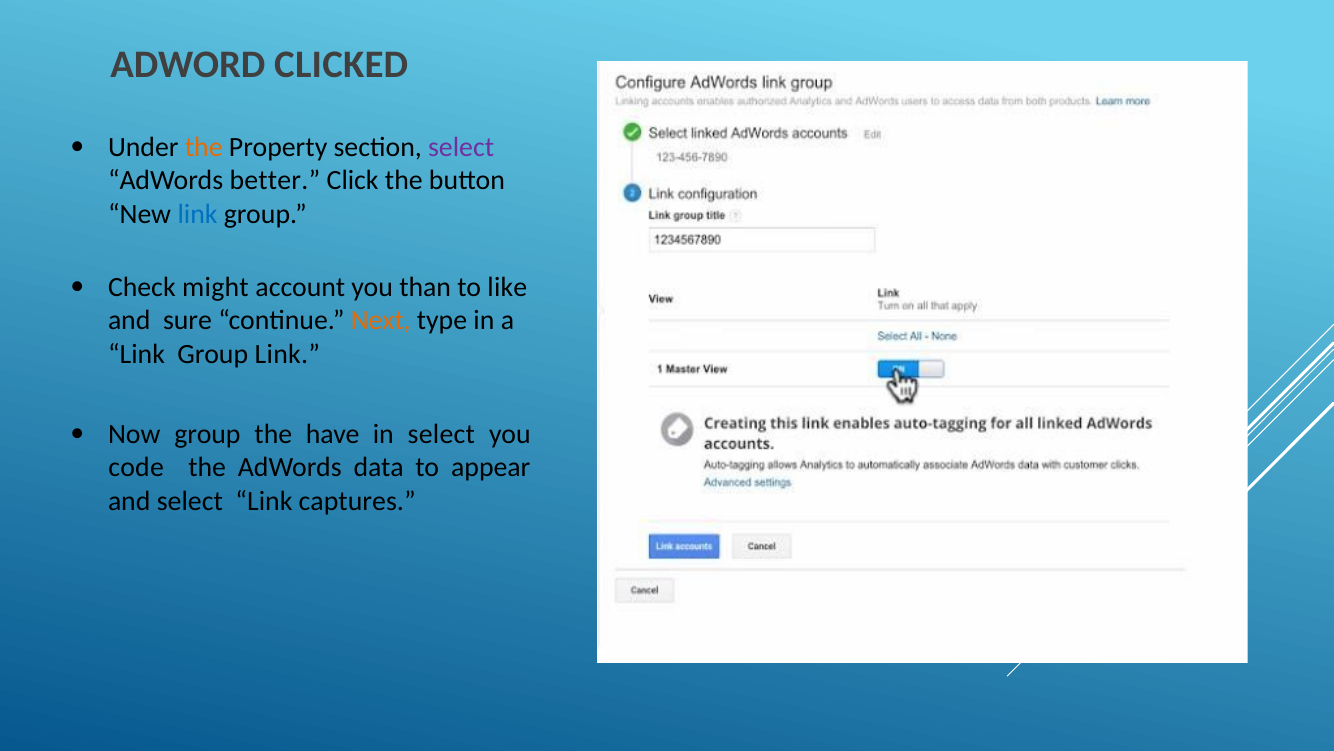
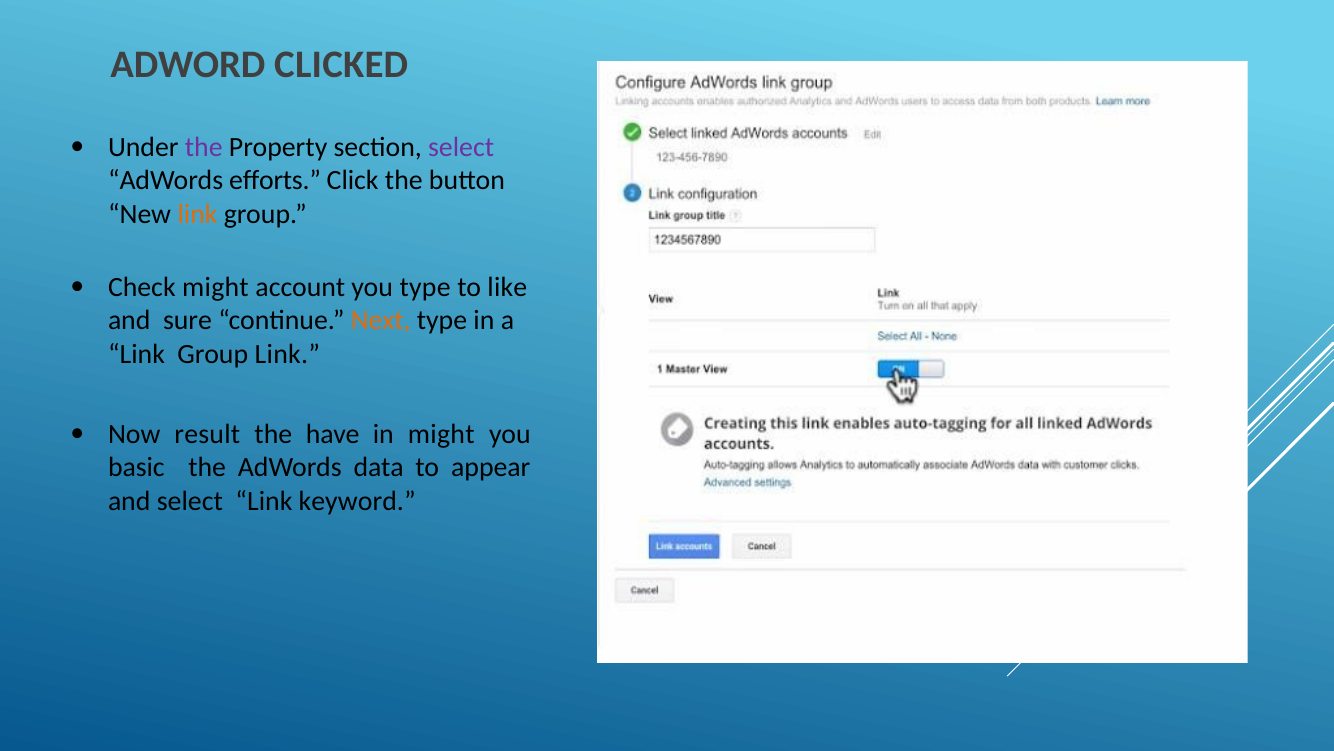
the colour: orange -> purple (204, 147)
better: better -> efforts (275, 180)
link colour: blue -> orange (197, 214)
you than: than -> type (425, 287)
Now group: group -> result (207, 434)
in select: select -> might (441, 434)
code: code -> basic (136, 467)
captures: captures -> keyword (357, 501)
